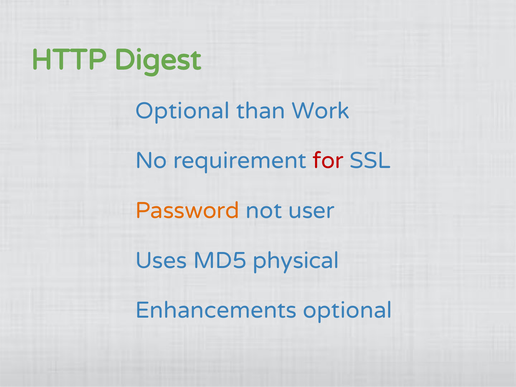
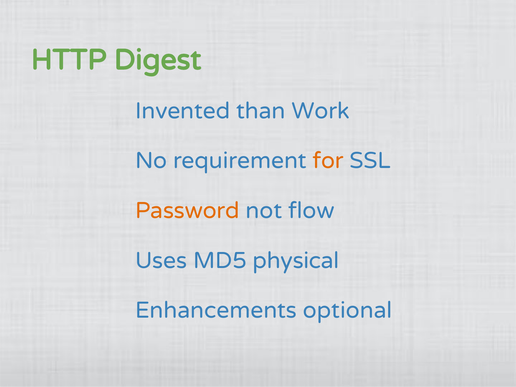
Optional: Optional -> Invented (183, 111)
for colour: red -> orange (328, 161)
user: user -> flow (311, 211)
